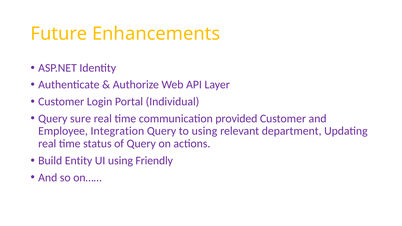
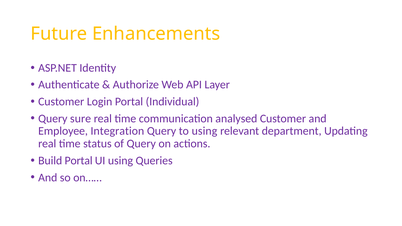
provided: provided -> analysed (236, 119)
Build Entity: Entity -> Portal (79, 161)
Friendly: Friendly -> Queries (154, 161)
